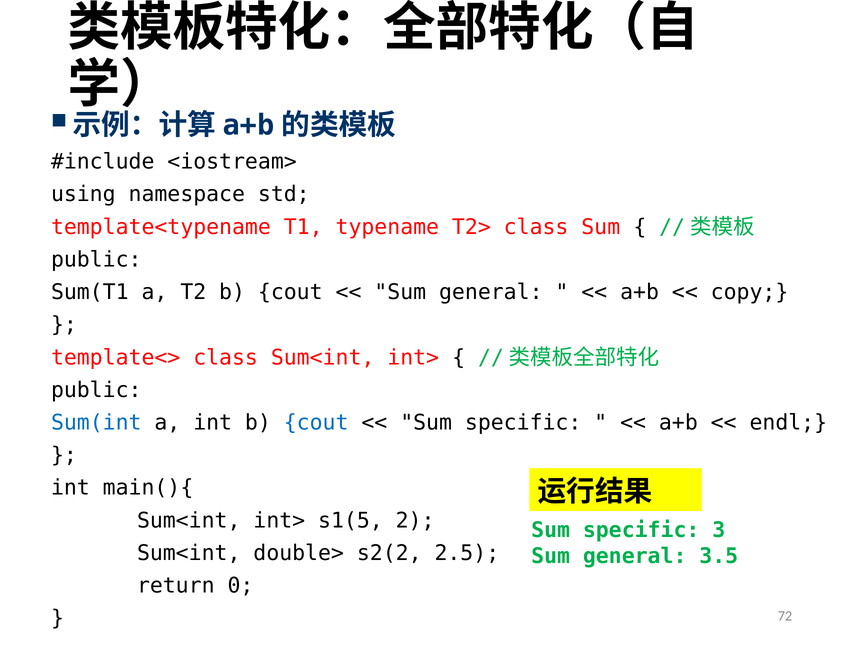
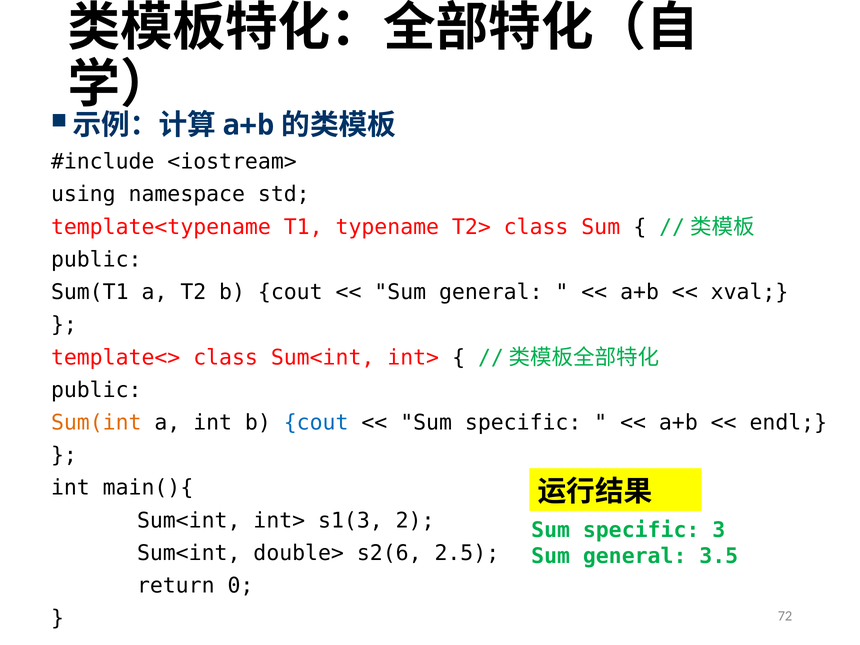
copy: copy -> xval (750, 292)
Sum(int colour: blue -> orange (96, 423)
s1(5: s1(5 -> s1(3 (350, 520)
s2(2: s2(2 -> s2(6 (389, 553)
